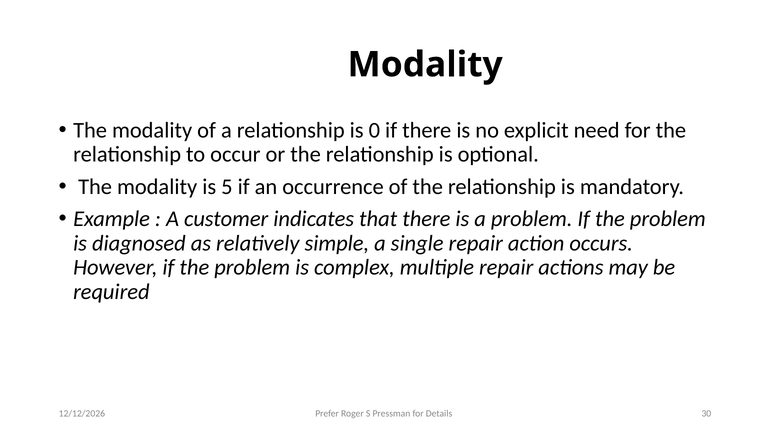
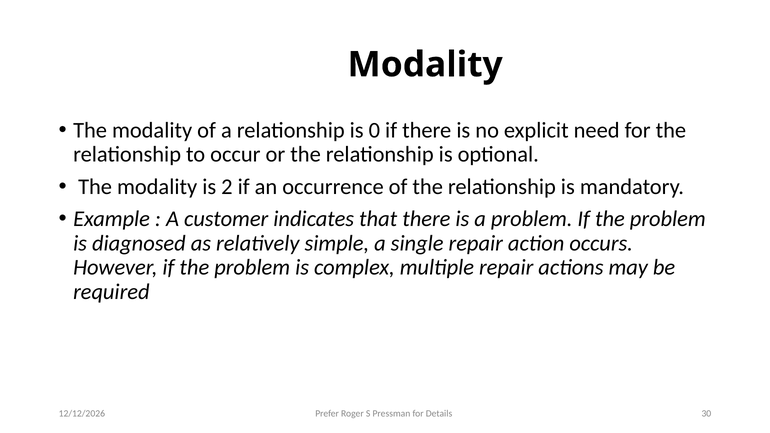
5: 5 -> 2 (227, 187)
